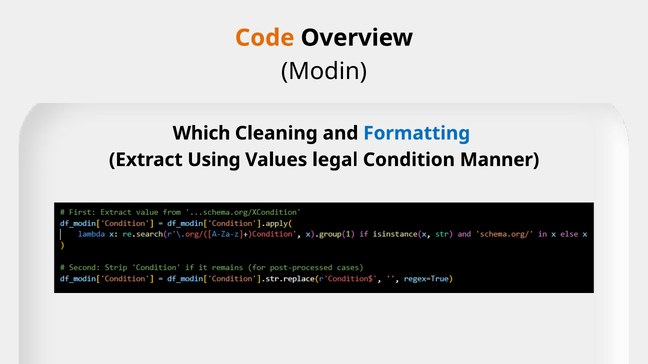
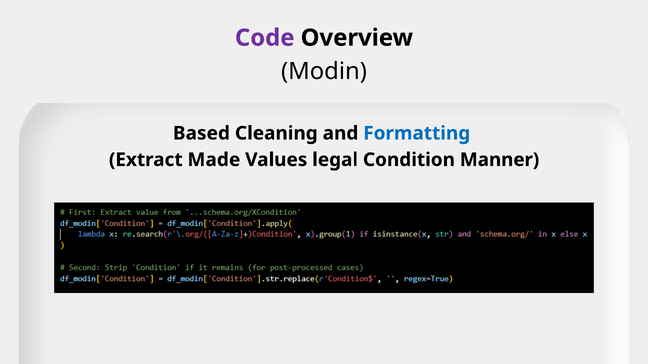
Code colour: orange -> purple (265, 38)
Which: Which -> Based (201, 133)
Using: Using -> Made (214, 160)
